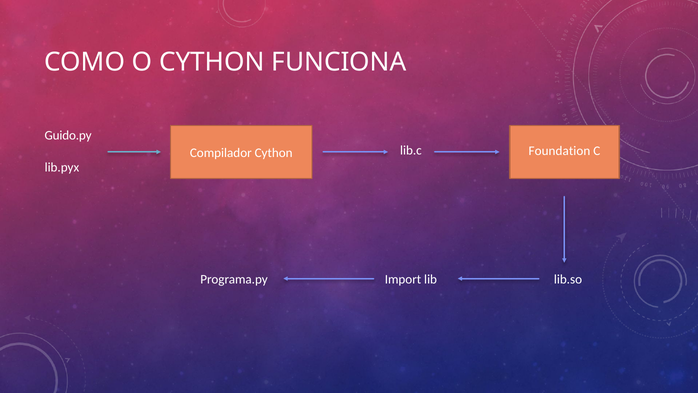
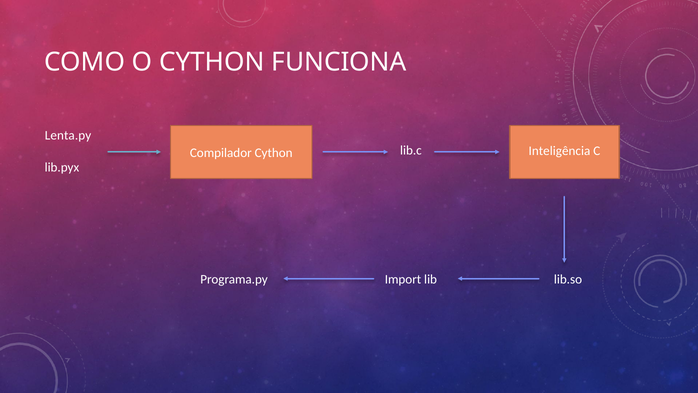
Guido.py: Guido.py -> Lenta.py (68, 136)
Foundation: Foundation -> Inteligência (559, 151)
